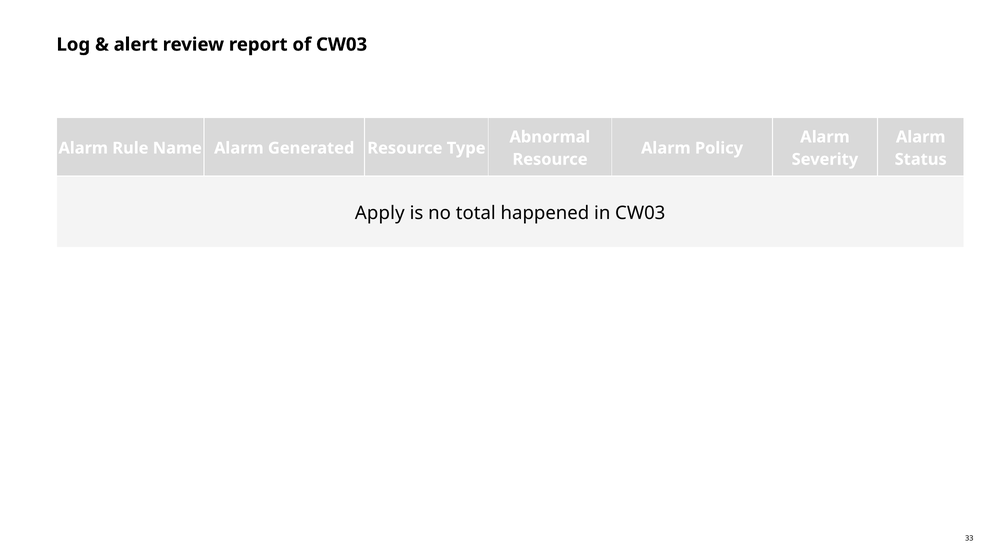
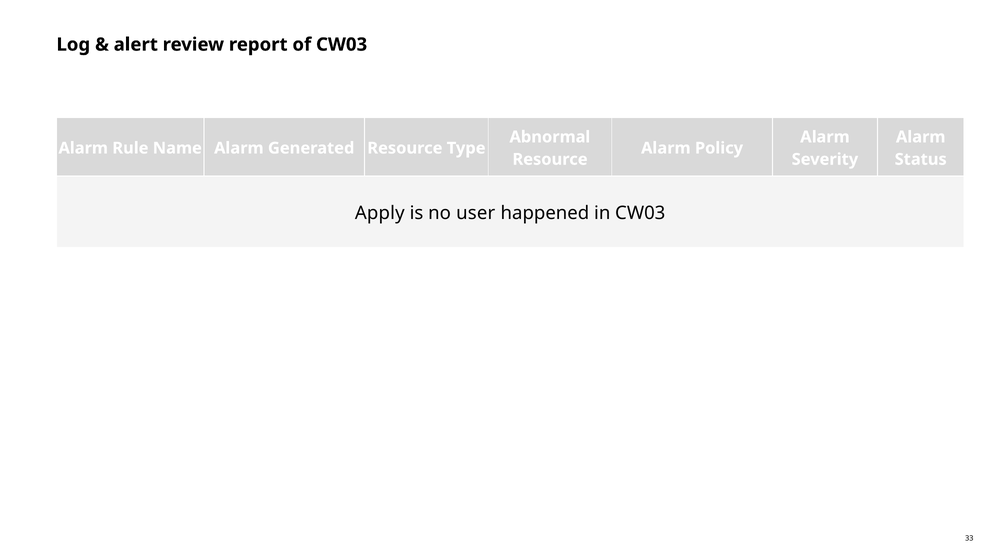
total: total -> user (476, 213)
